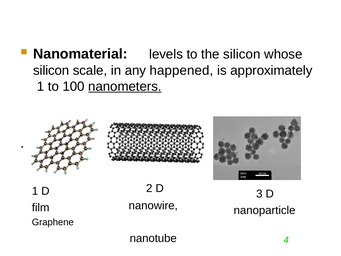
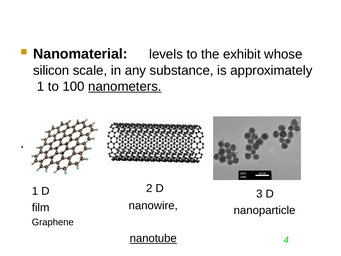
the silicon: silicon -> exhibit (242, 54)
happened: happened -> substance (182, 70)
nanotube underline: none -> present (153, 238)
